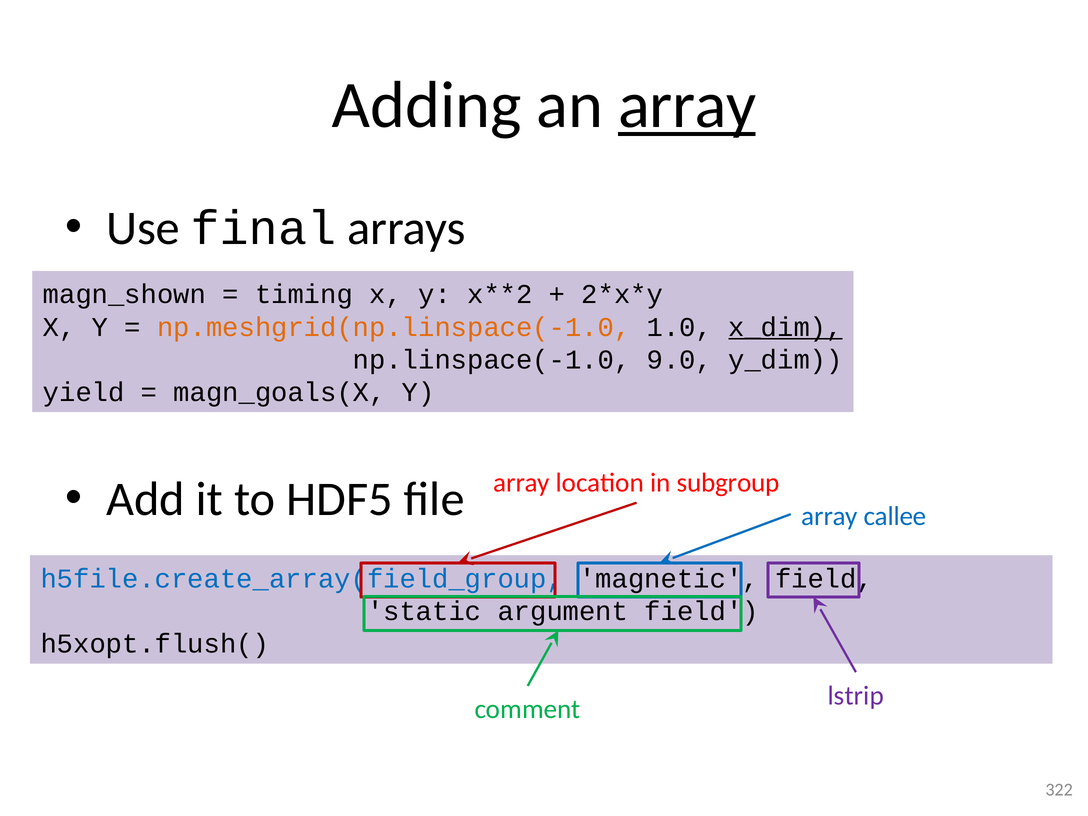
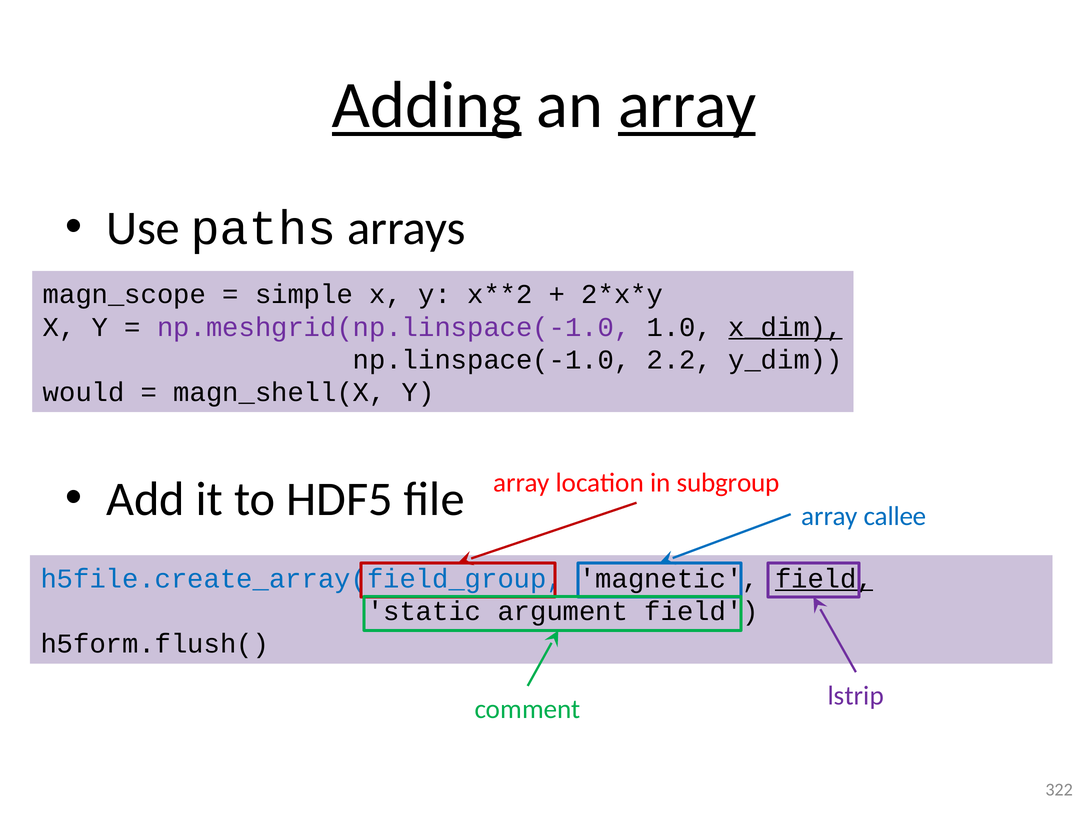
Adding underline: none -> present (427, 105)
final: final -> paths (263, 228)
magn_shown: magn_shown -> magn_scope (124, 294)
timing: timing -> simple (304, 294)
np.meshgrid(np.linspace(-1.0 colour: orange -> purple (394, 327)
9.0: 9.0 -> 2.2 (679, 360)
yield: yield -> would (84, 392)
magn_goals(X: magn_goals(X -> magn_shell(X (280, 392)
field underline: none -> present (824, 579)
h5xopt.flush(: h5xopt.flush( -> h5form.flush( (155, 644)
